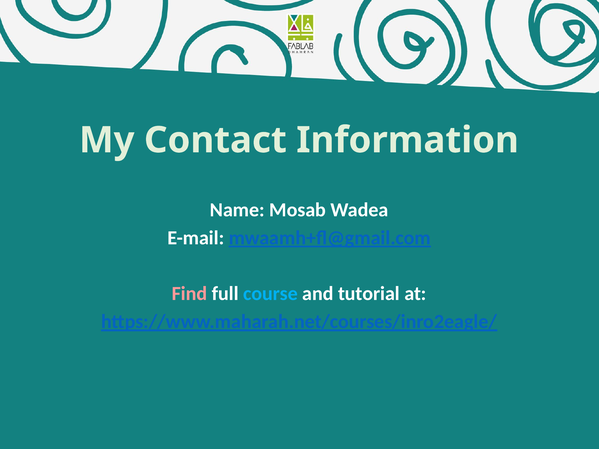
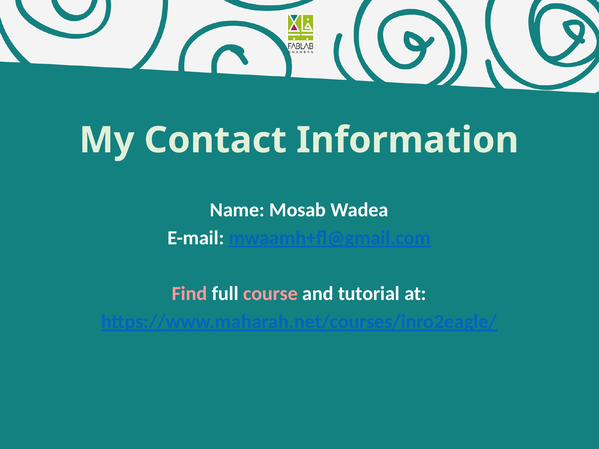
course colour: light blue -> pink (270, 294)
